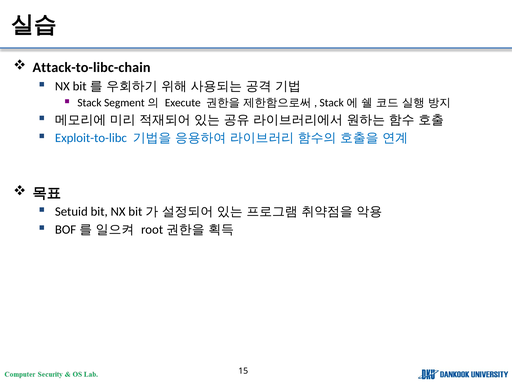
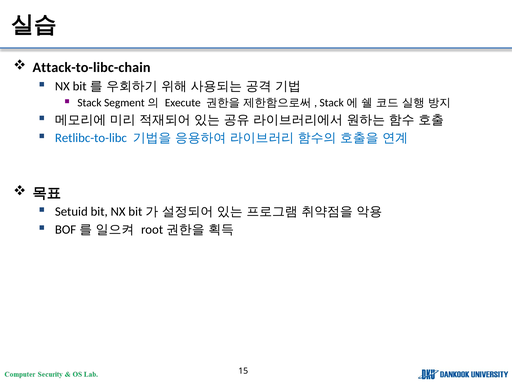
Exploit-to-libc: Exploit-to-libc -> Retlibc-to-libc (91, 138)
